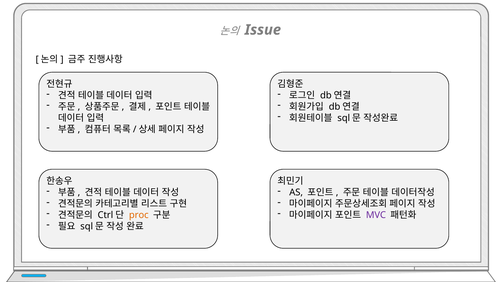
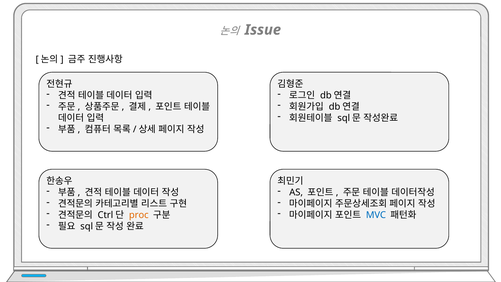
MVC colour: purple -> blue (376, 215)
